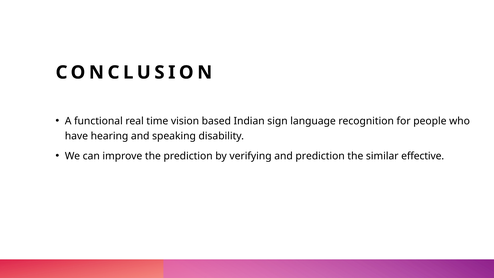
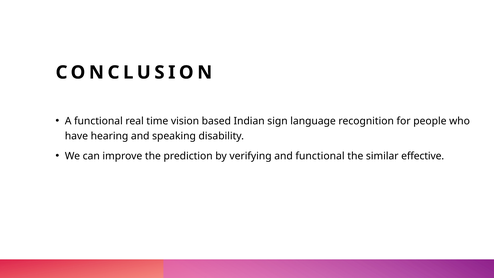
and prediction: prediction -> functional (320, 156)
